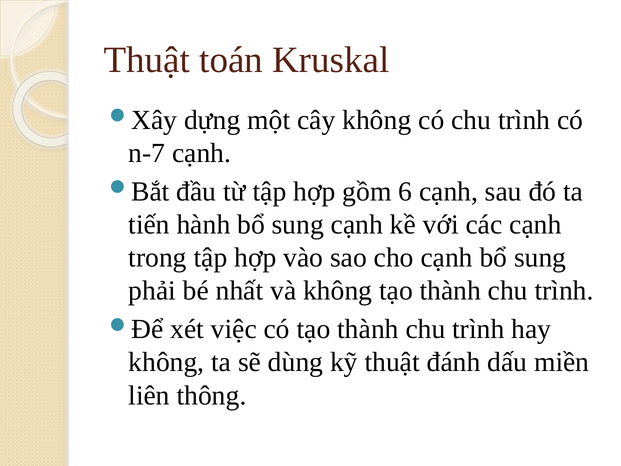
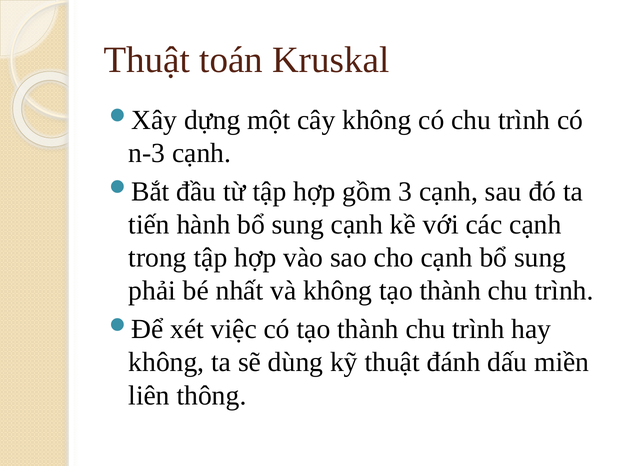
n-7: n-7 -> n-3 (147, 153)
6: 6 -> 3 (405, 191)
